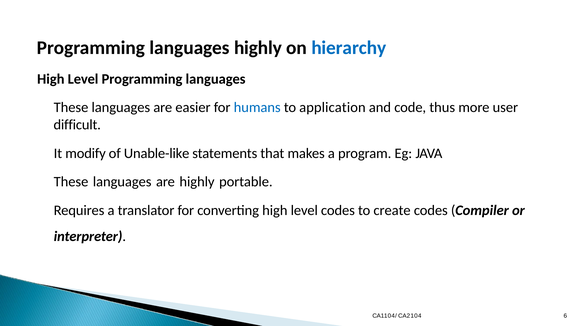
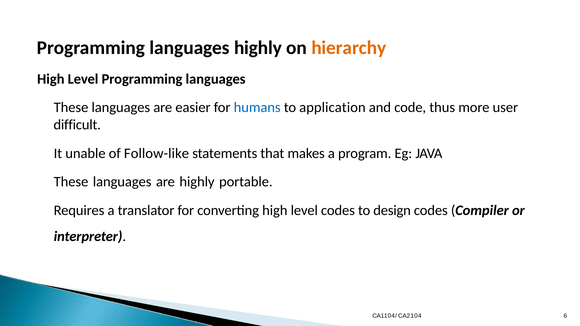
hierarchy colour: blue -> orange (349, 48)
modify: modify -> unable (85, 153)
Unable-like: Unable-like -> Follow-like (156, 153)
create: create -> design (392, 211)
